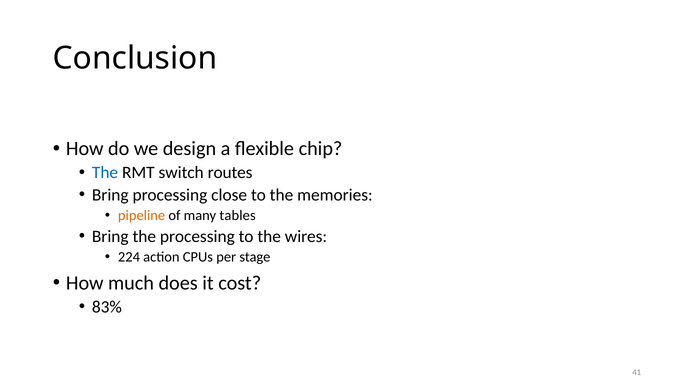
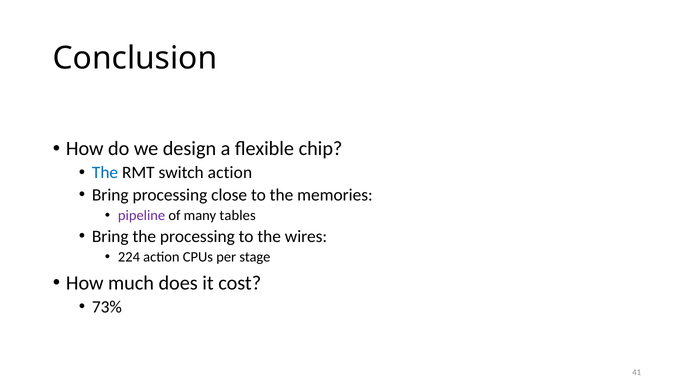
switch routes: routes -> action (230, 173)
pipeline colour: orange -> purple (142, 216)
83%: 83% -> 73% (107, 307)
